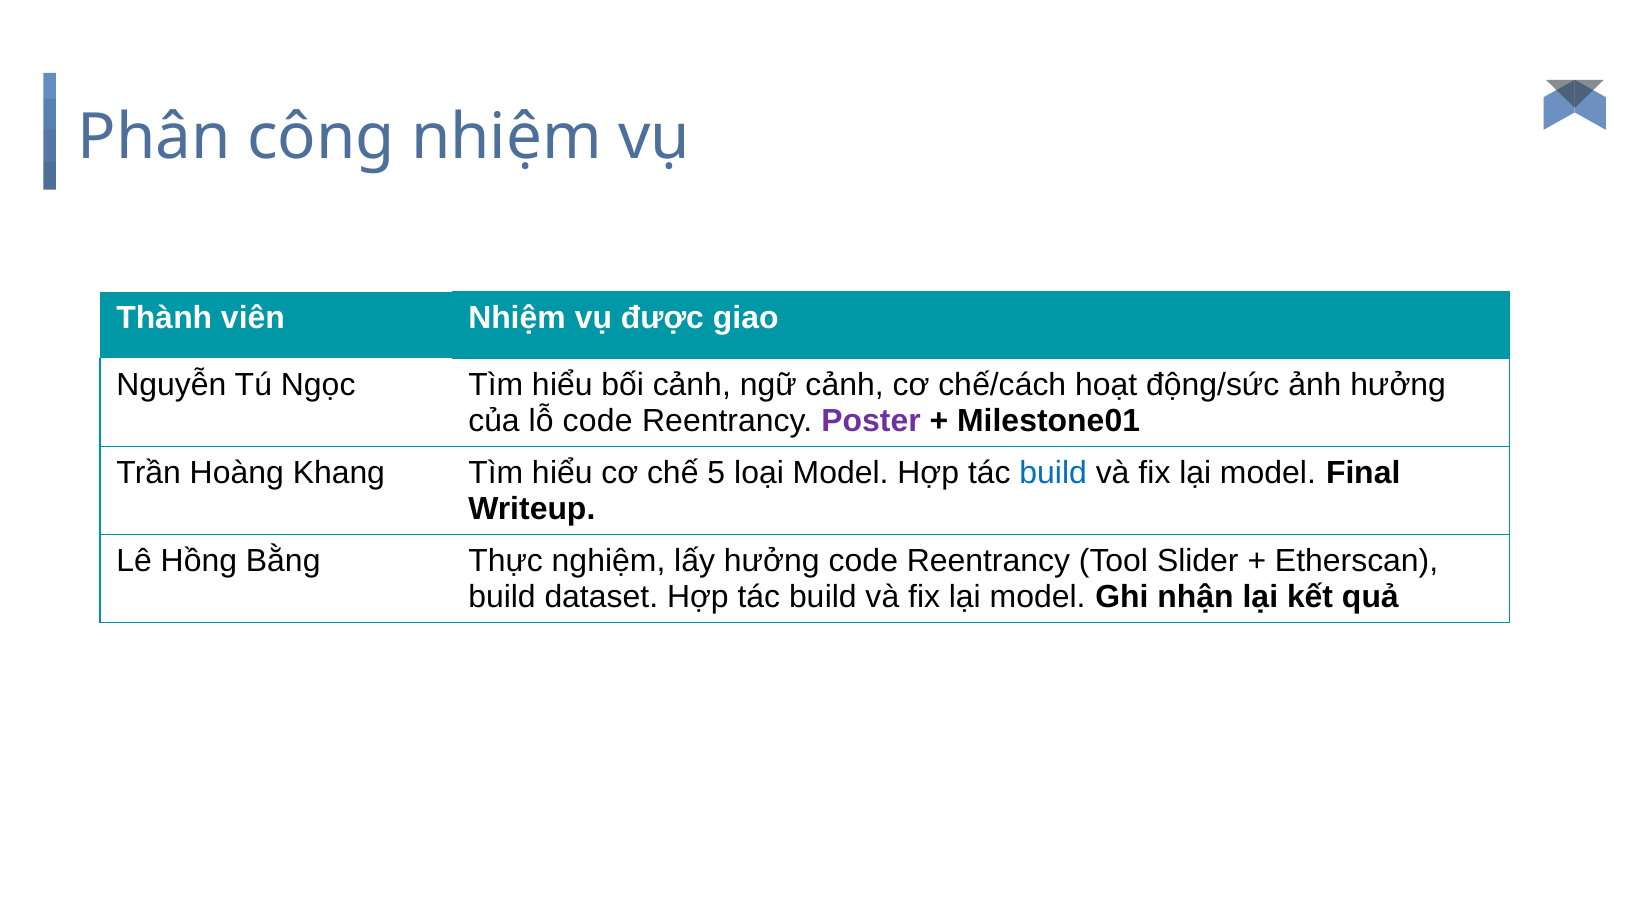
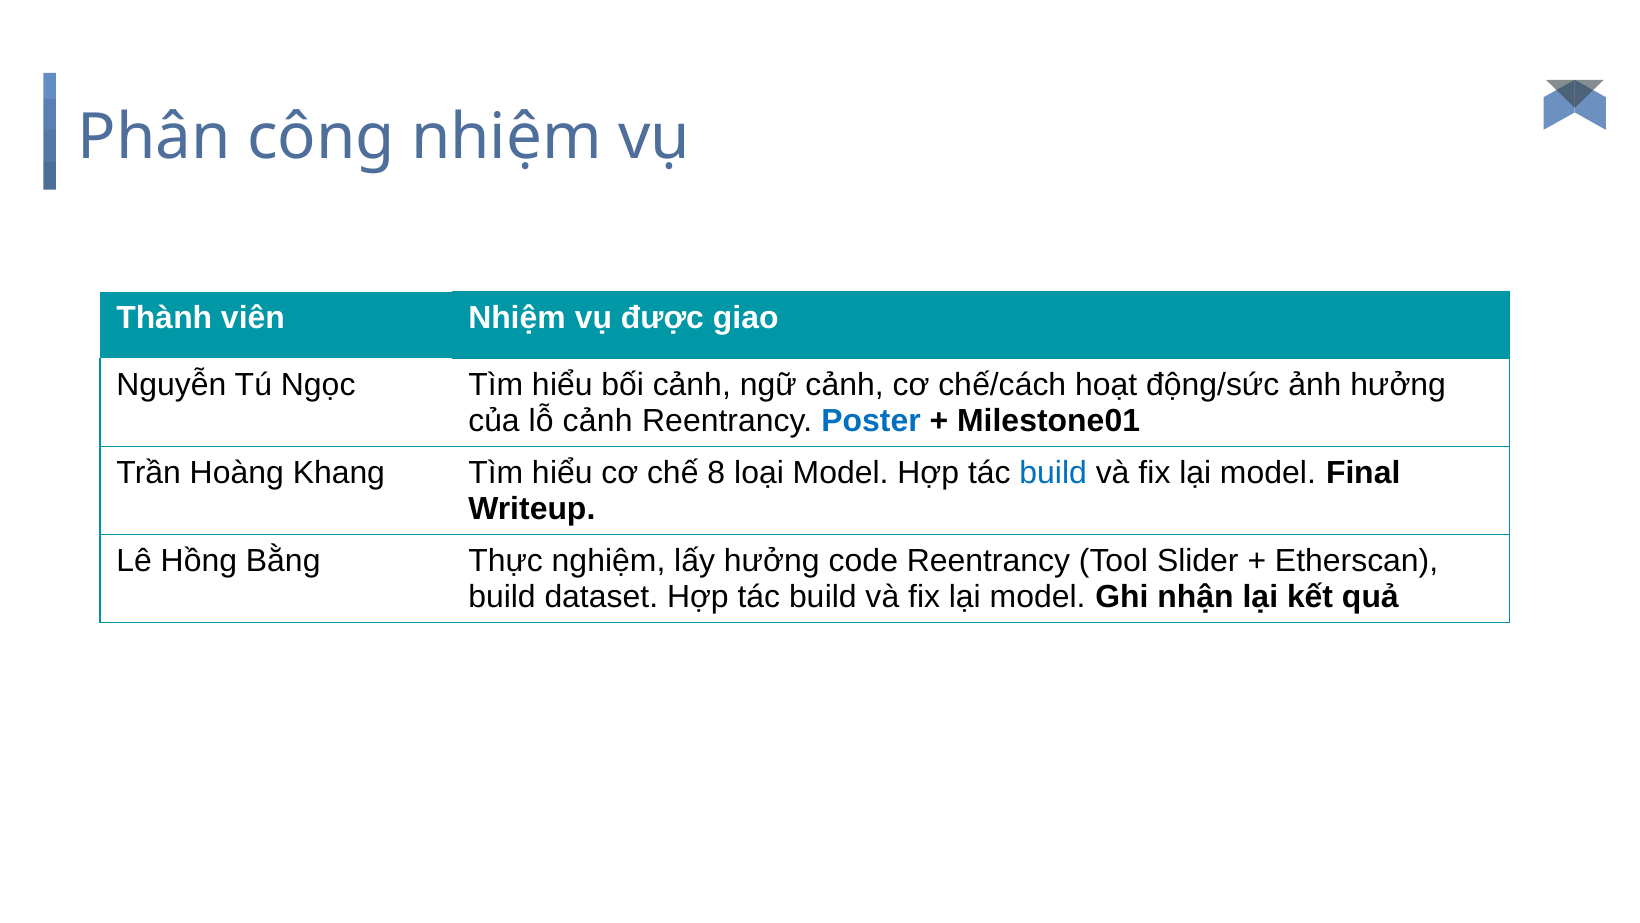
lỗ code: code -> cảnh (598, 420)
Poster colour: purple -> blue (871, 420)
5: 5 -> 8 (716, 473)
